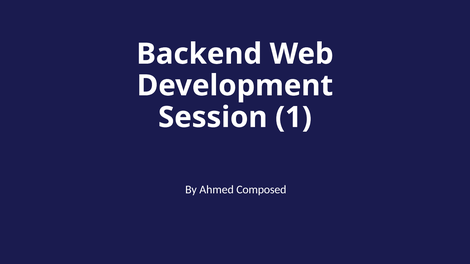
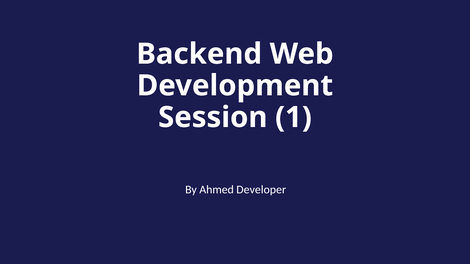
Composed: Composed -> Developer (261, 190)
